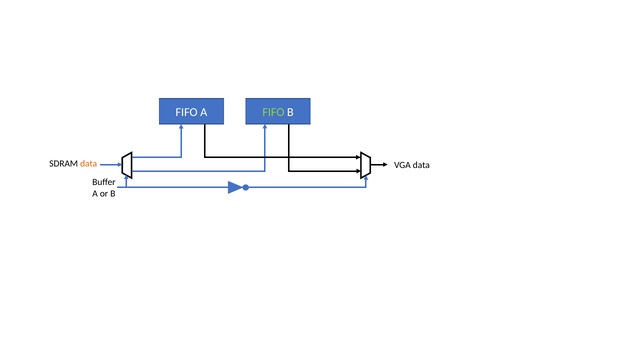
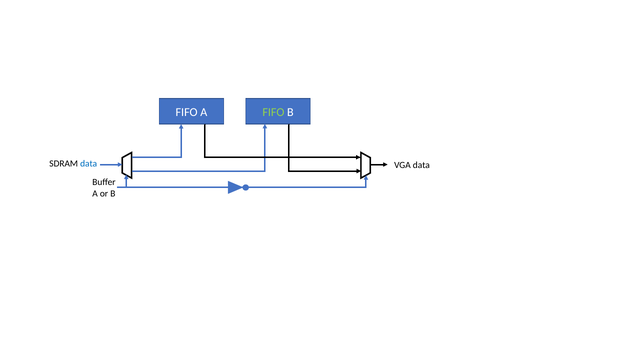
data colour: orange -> blue (89, 164)
